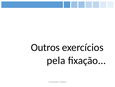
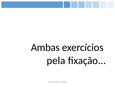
Outros: Outros -> Ambas (45, 47)
